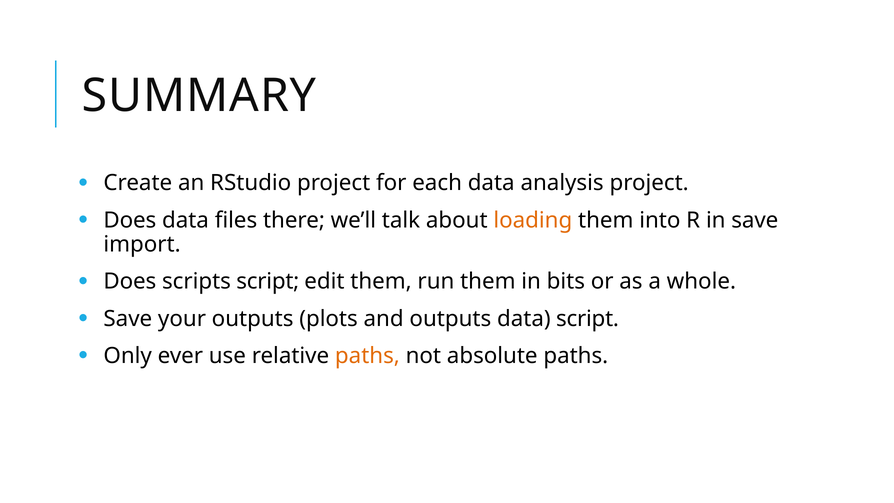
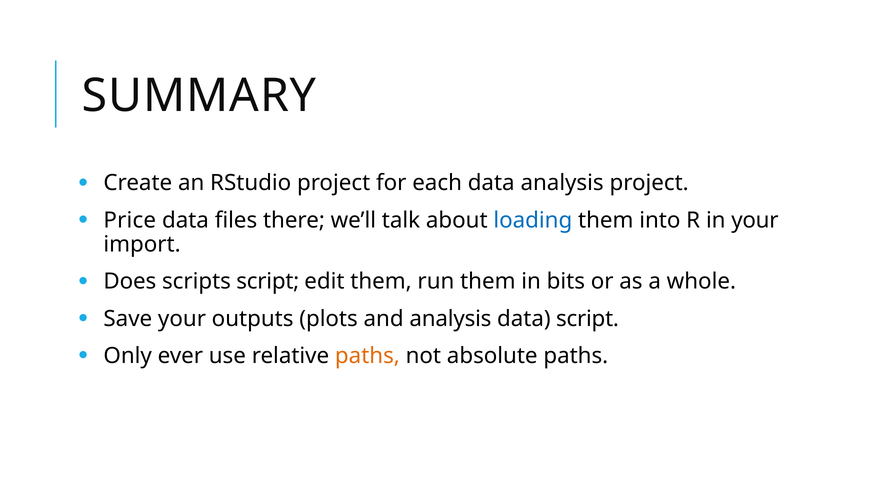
Does: Does -> Price (130, 220)
loading colour: orange -> blue (533, 220)
in save: save -> your (755, 220)
and outputs: outputs -> analysis (450, 319)
